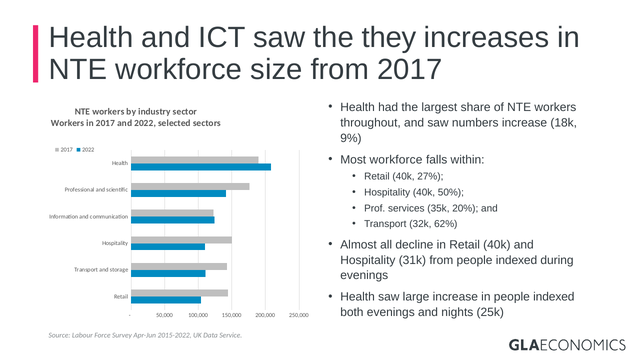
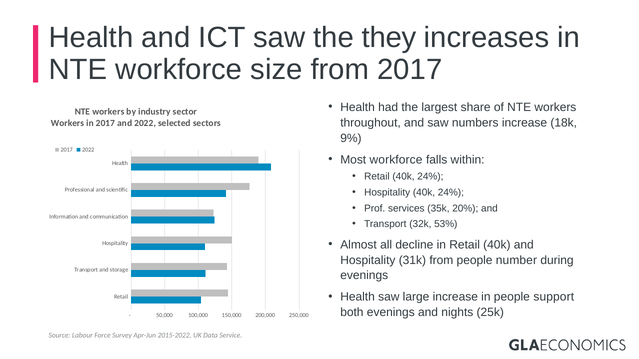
Retail 40k 27%: 27% -> 24% (430, 177)
Hospitality 40k 50%: 50% -> 24% (451, 193)
62%: 62% -> 53% (446, 224)
from people indexed: indexed -> number (516, 260)
in people indexed: indexed -> support (554, 297)
